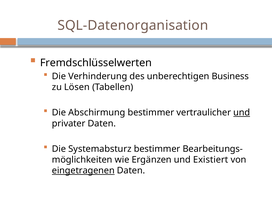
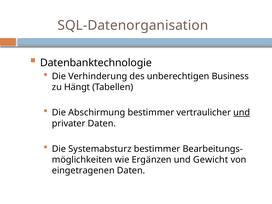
Fremdschlüsselwerten: Fremdschlüsselwerten -> Datenbanktechnologie (96, 63)
Lösen: Lösen -> Hängt (77, 87)
Existiert: Existiert -> Gewicht (211, 160)
eingetragenen underline: present -> none (83, 171)
